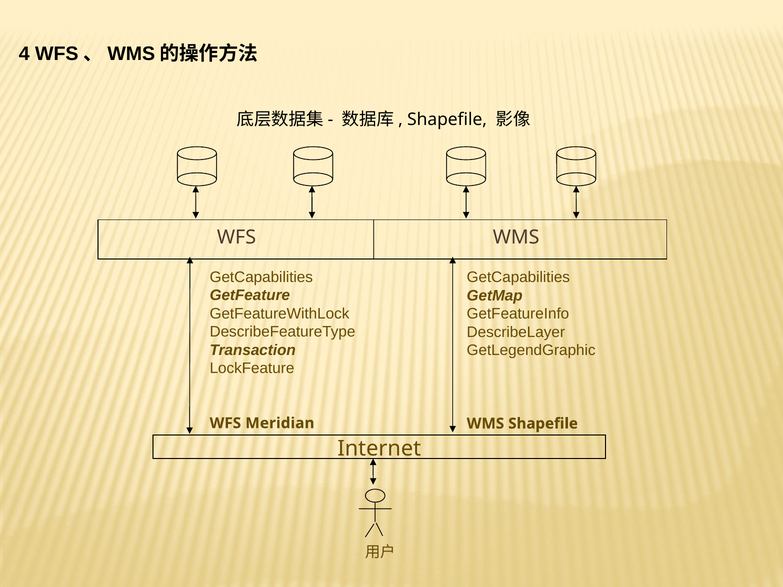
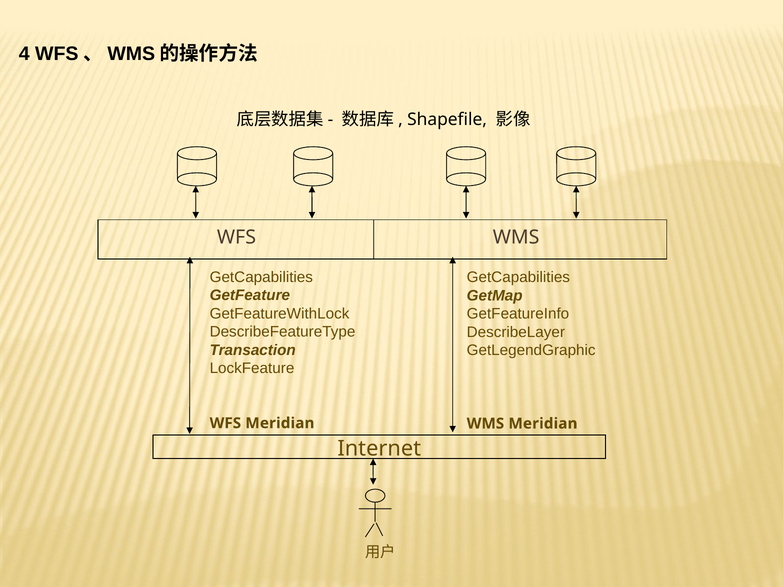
WMS Shapefile: Shapefile -> Meridian (543, 424)
